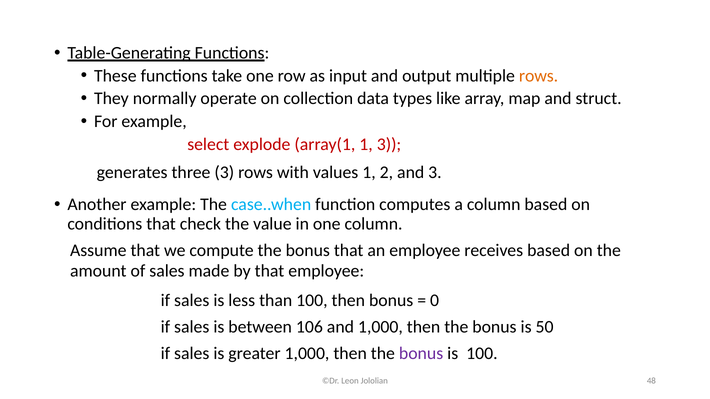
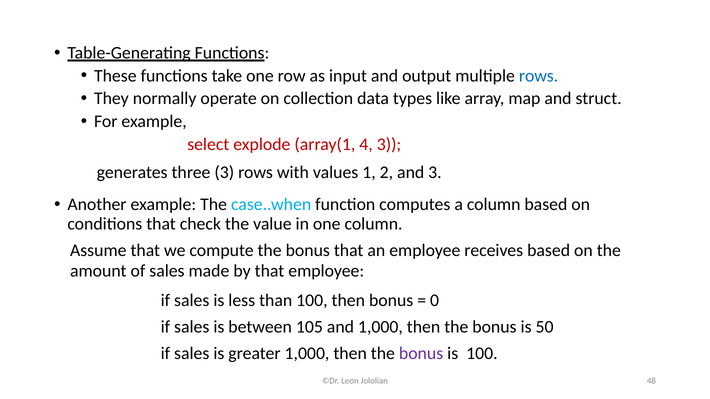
rows colour: orange -> blue (539, 76)
array(1 1: 1 -> 4 (366, 144)
106: 106 -> 105 (309, 327)
